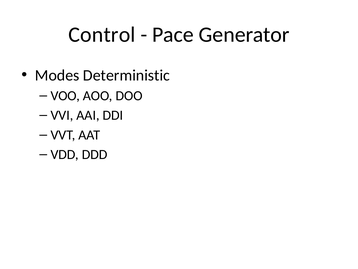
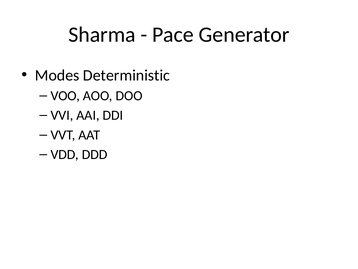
Control: Control -> Sharma (102, 35)
